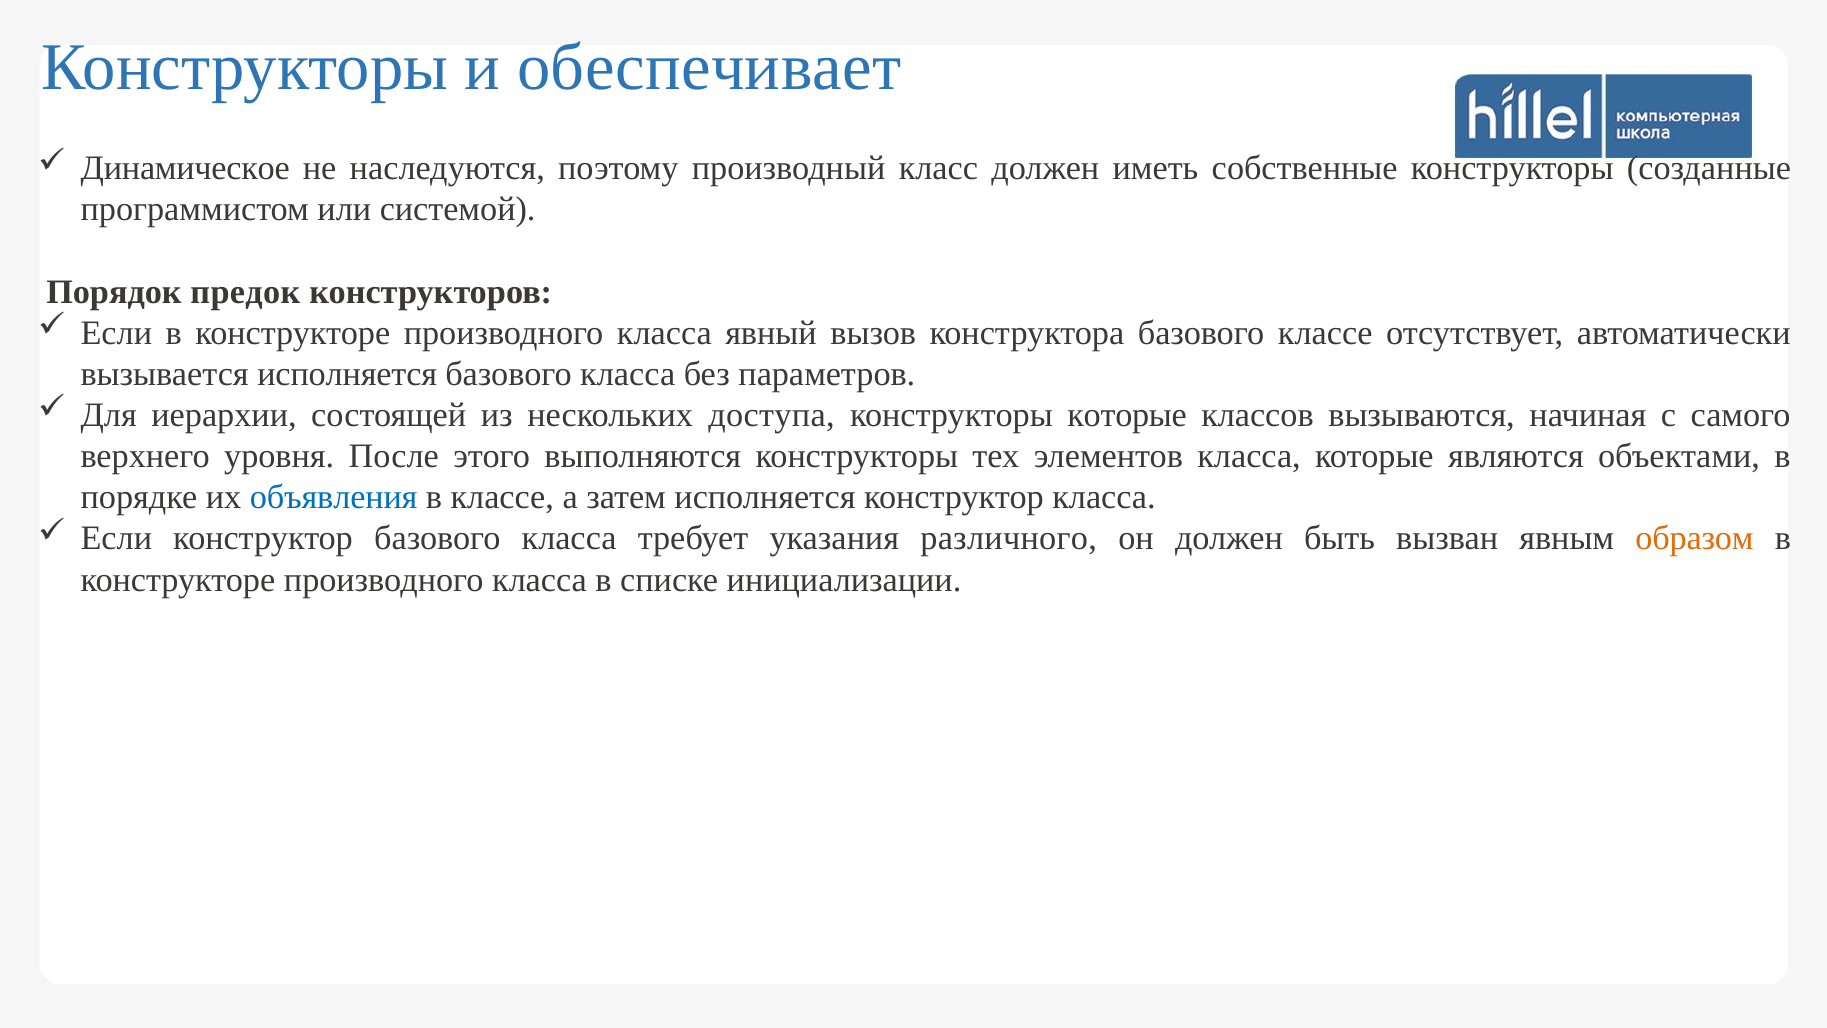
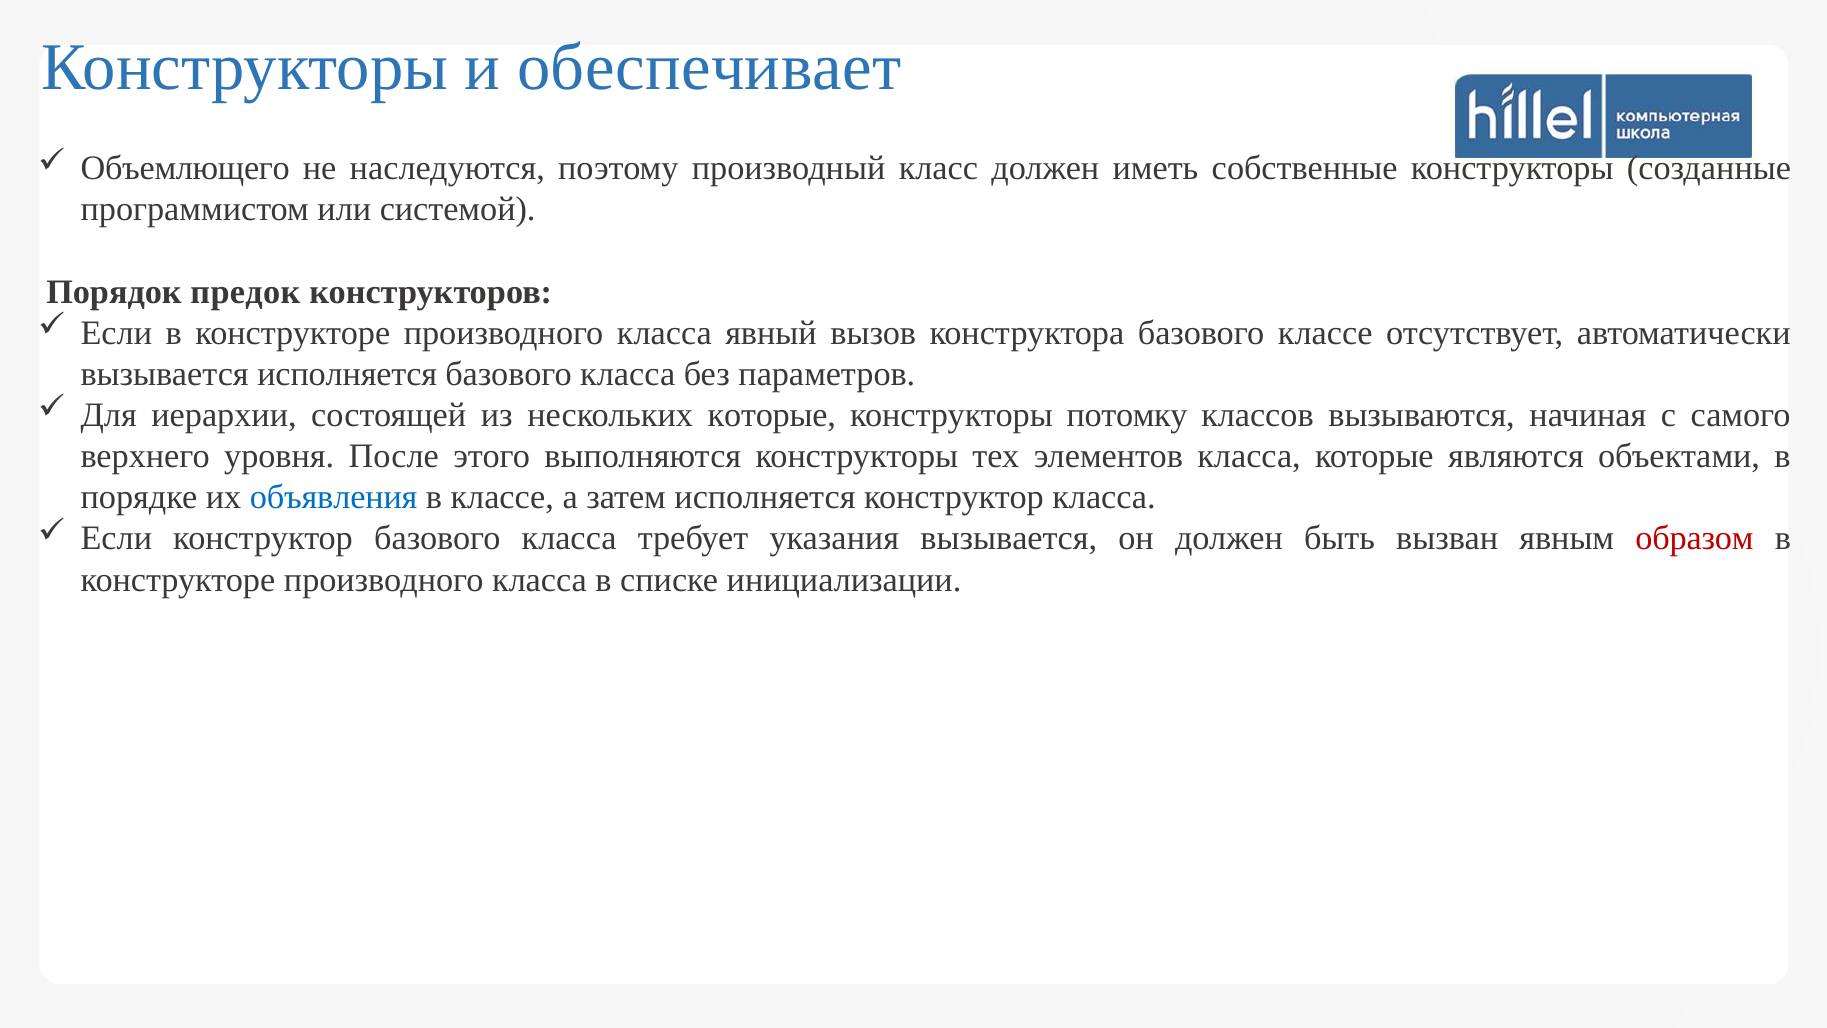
Динамическое: Динамическое -> Объемлющего (185, 168)
нескольких доступа: доступа -> которые (772, 415)
конструкторы которые: которые -> потомку (1127, 415)
указания различного: различного -> вызывается (1009, 538)
образом colour: orange -> red (1694, 538)
